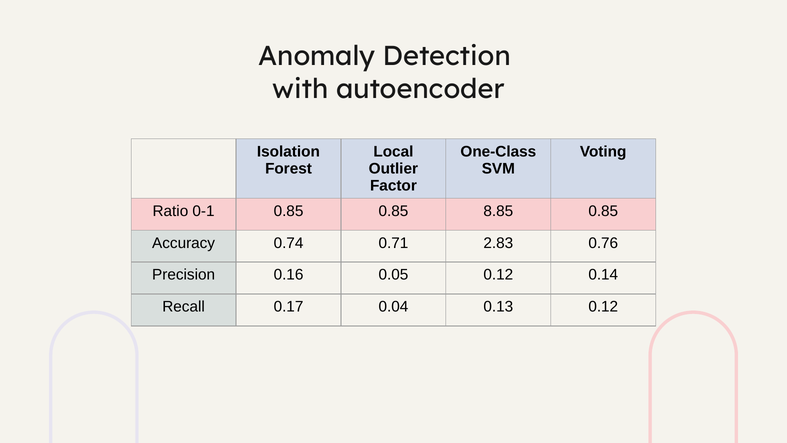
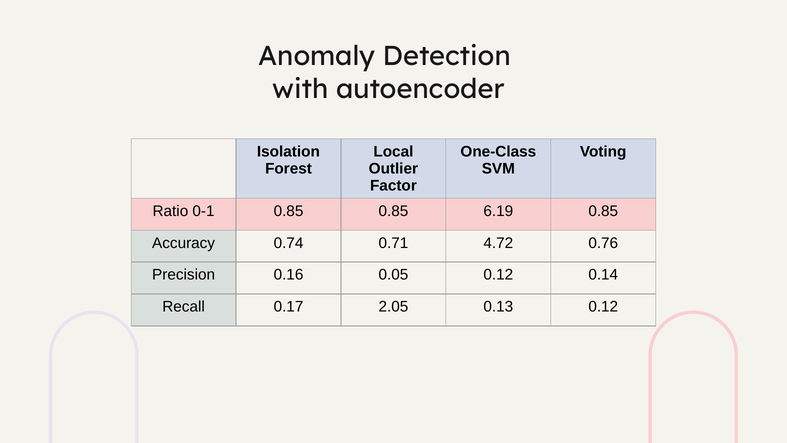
8.85: 8.85 -> 6.19 (498, 211)
2.83: 2.83 -> 4.72 (498, 243)
0.04: 0.04 -> 2.05 (393, 307)
